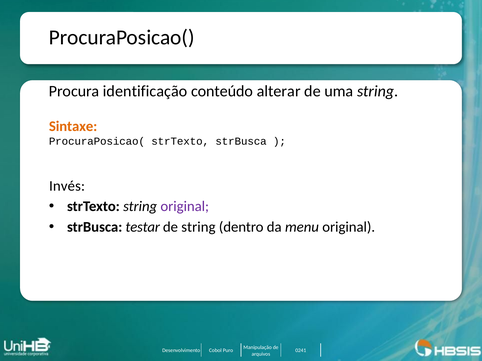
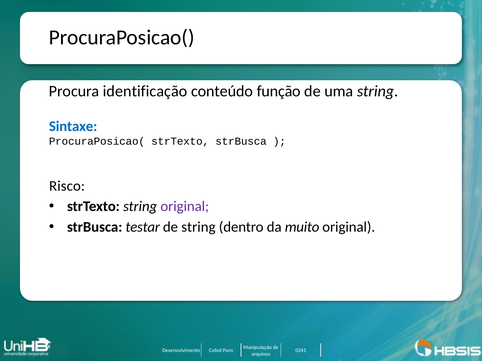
alterar: alterar -> função (279, 91)
Sintaxe colour: orange -> blue (73, 127)
Invés: Invés -> Risco (67, 186)
menu: menu -> muito (302, 227)
